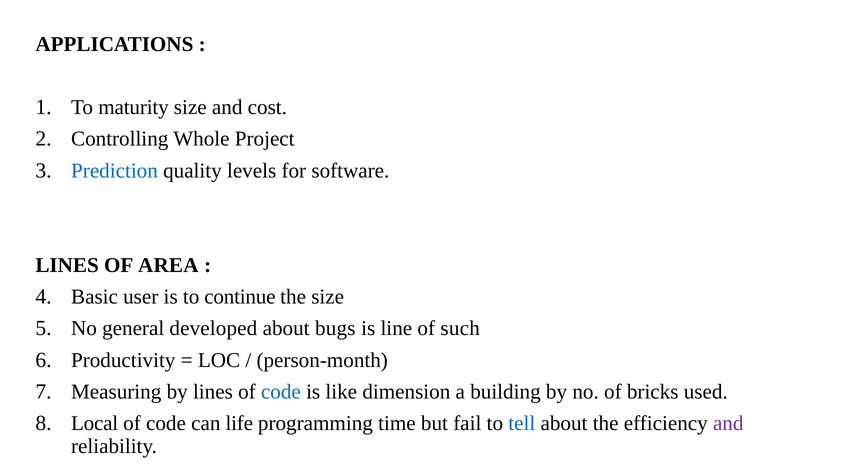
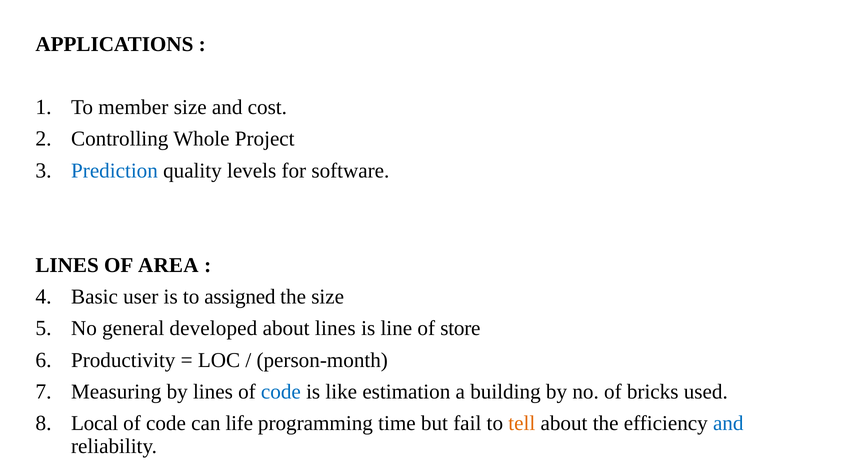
maturity: maturity -> member (133, 107)
continue: continue -> assigned (240, 297)
about bugs: bugs -> lines (335, 329)
such: such -> store (460, 329)
dimension: dimension -> estimation (406, 392)
tell colour: blue -> orange (522, 424)
and colour: purple -> blue (728, 424)
